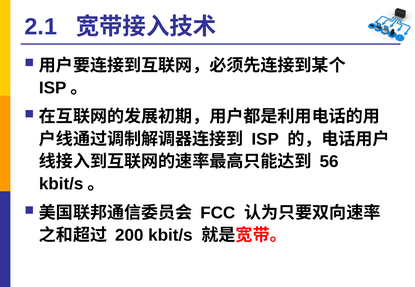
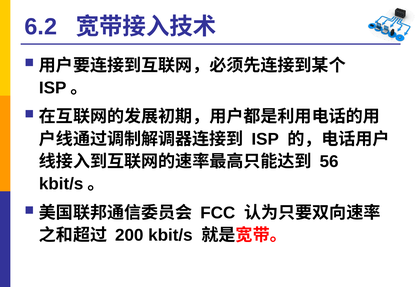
2.1: 2.1 -> 6.2 (41, 27)
